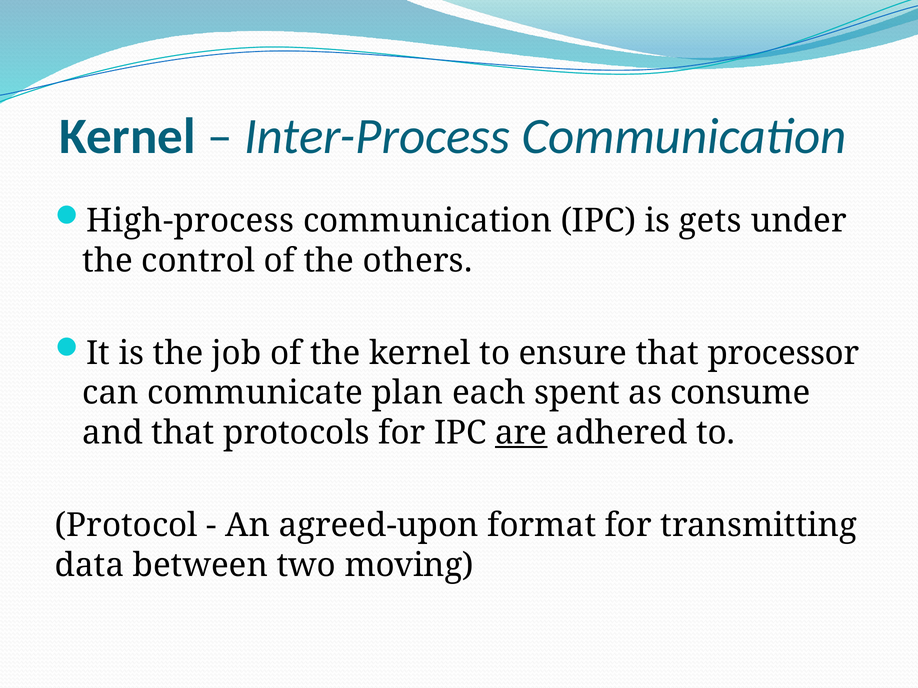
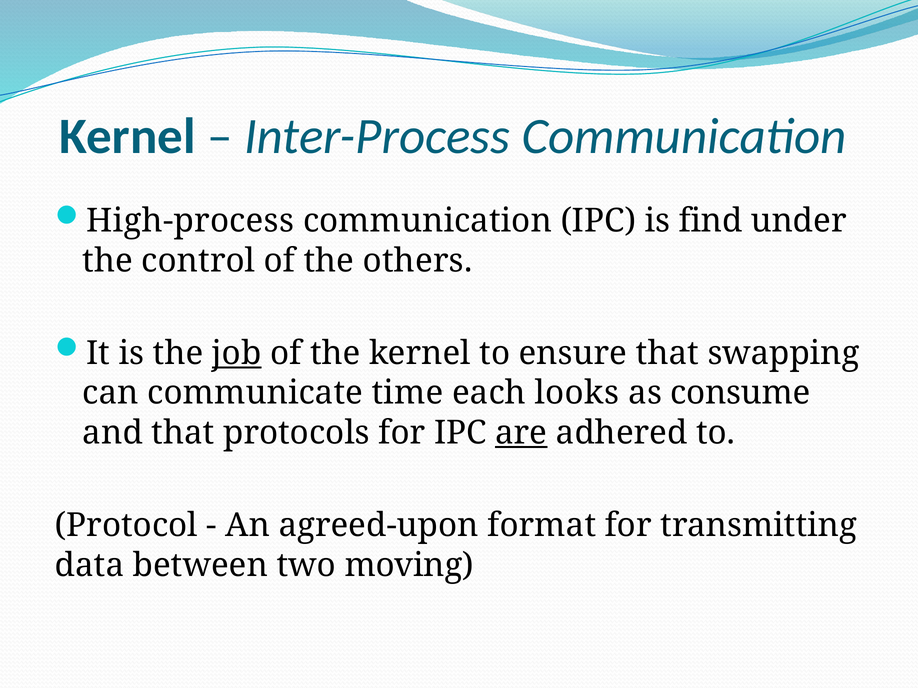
gets: gets -> find (711, 221)
job underline: none -> present (237, 354)
processor: processor -> swapping (783, 354)
plan: plan -> time (408, 393)
spent: spent -> looks (577, 393)
